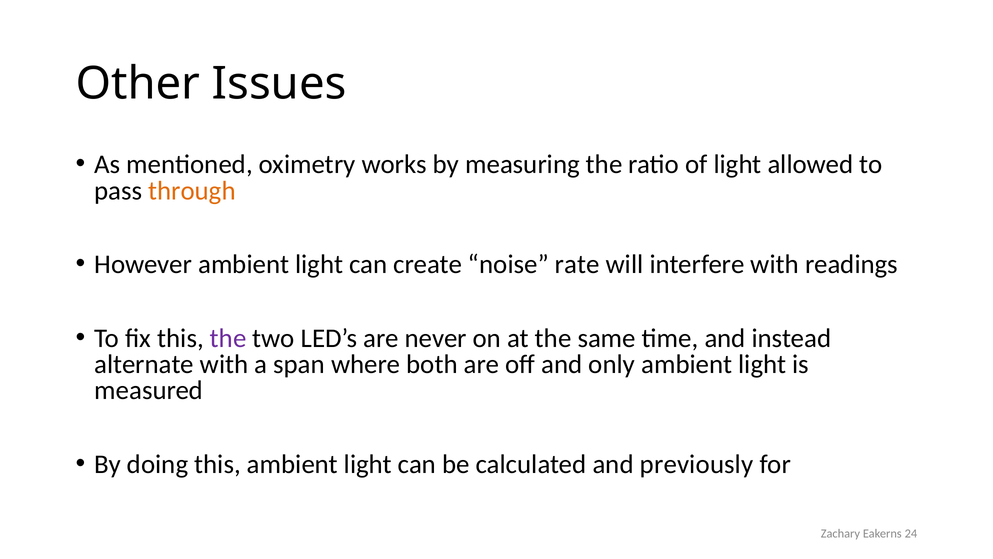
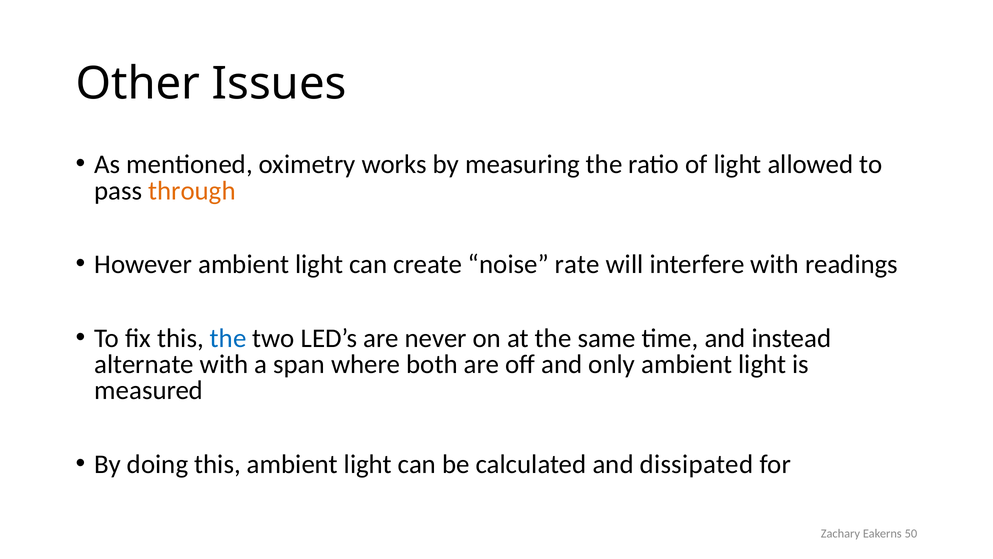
the colour: purple -> blue (228, 338)
previously: previously -> dissipated (697, 464)
24: 24 -> 50 (911, 533)
